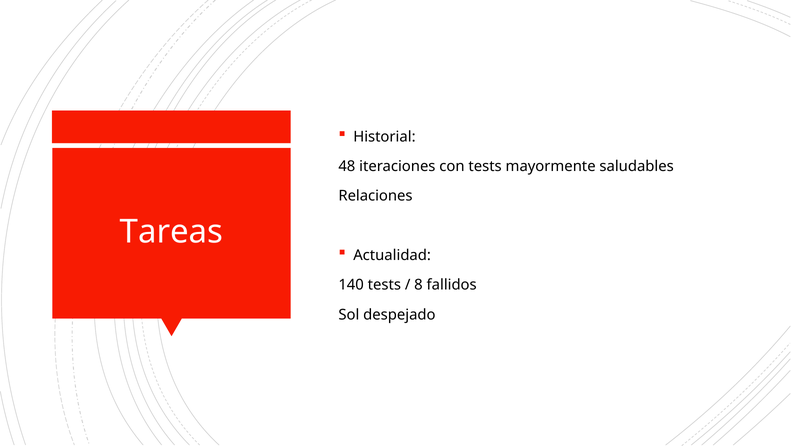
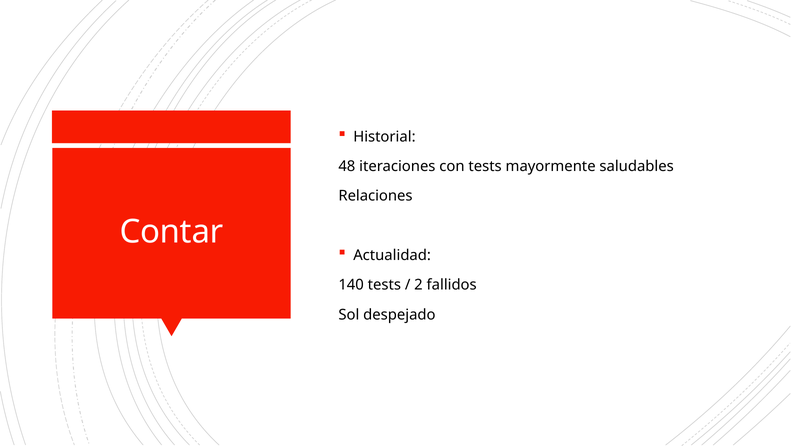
Tareas: Tareas -> Contar (172, 232)
8: 8 -> 2 (418, 285)
